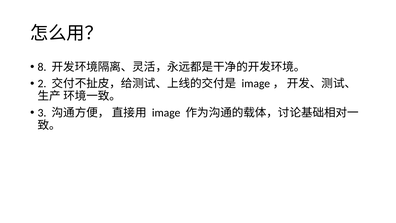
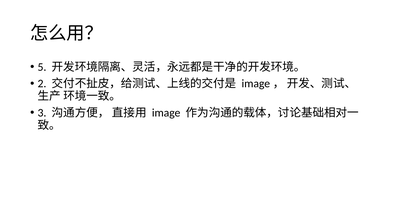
8: 8 -> 5 (42, 67)
